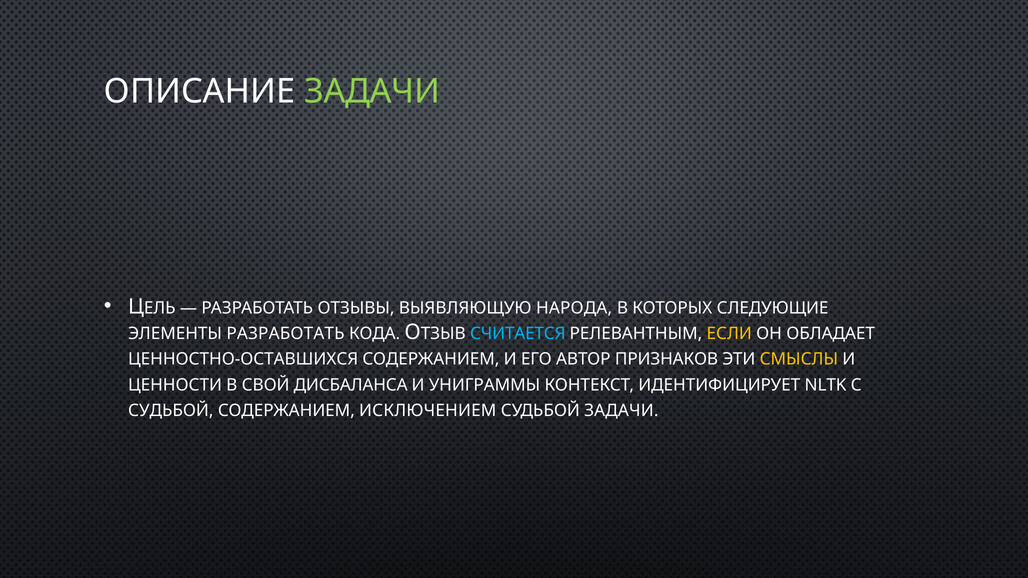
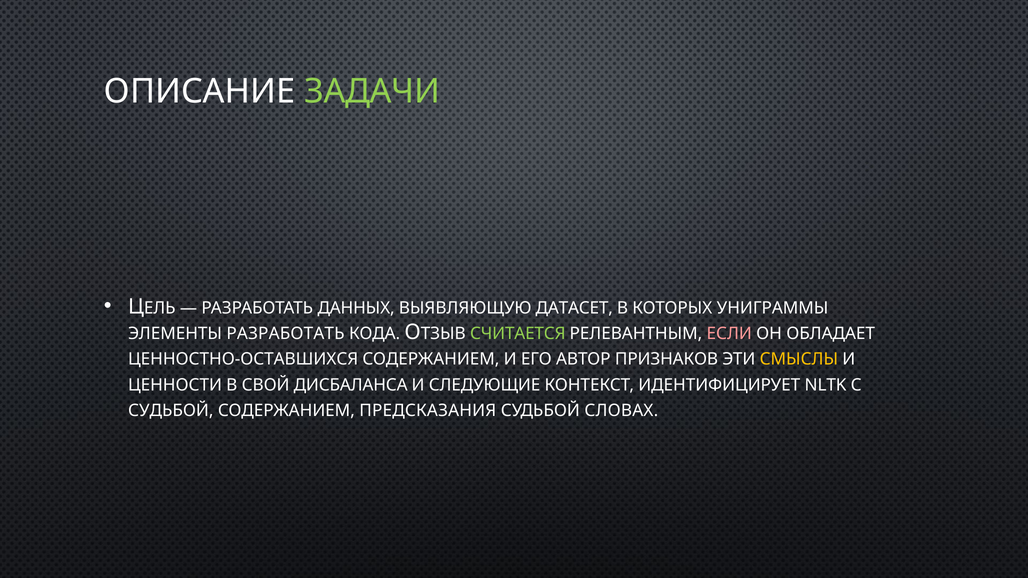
ОТЗЫВЫ: ОТЗЫВЫ -> ДАННЫХ (356, 308)
НАРОДА: НАРОДА -> ДАТАСЕТ (574, 308)
СЛЕДУЮЩИЕ: СЛЕДУЮЩИЕ -> УНИГРАММЫ (773, 308)
СЧИТАЕТСЯ colour: light blue -> light green (518, 334)
ЕСЛИ colour: yellow -> pink (729, 334)
УНИГРАММЫ: УНИГРАММЫ -> СЛЕДУЮЩИЕ (485, 385)
ИСКЛЮЧЕНИЕМ: ИСКЛЮЧЕНИЕМ -> ПРЕДСКАЗАНИЯ (428, 411)
СУДЬБОЙ ЗАДАЧИ: ЗАДАЧИ -> СЛОВАХ (621, 411)
